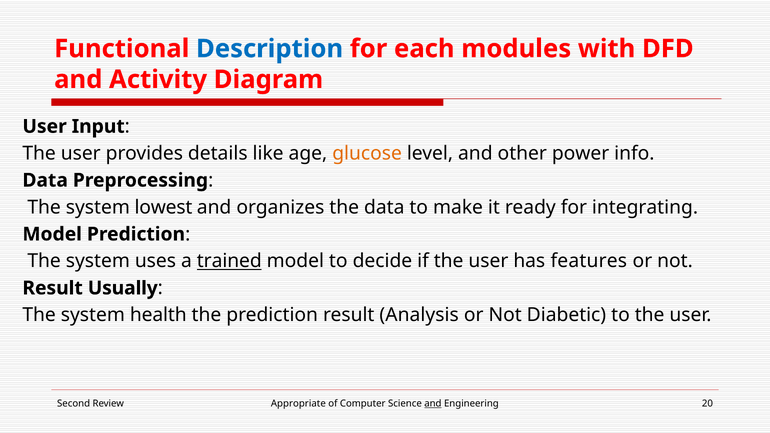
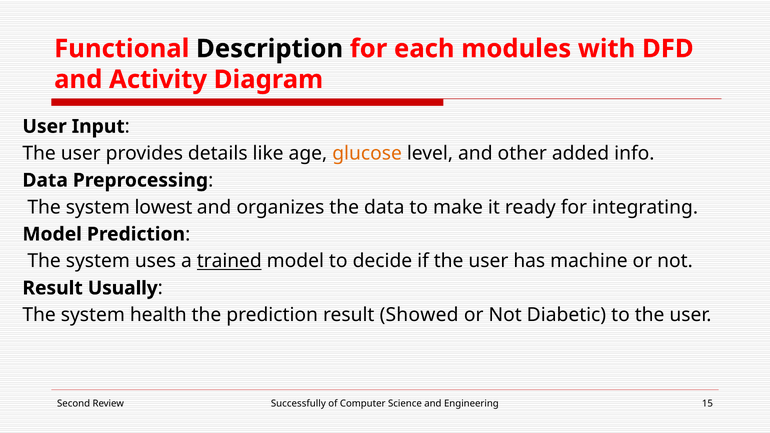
Description colour: blue -> black (270, 49)
power: power -> added (581, 153)
features: features -> machine (589, 261)
Analysis: Analysis -> Showed (419, 315)
Appropriate: Appropriate -> Successfully (298, 404)
and underline: present -> none (433, 404)
20: 20 -> 15 (707, 404)
